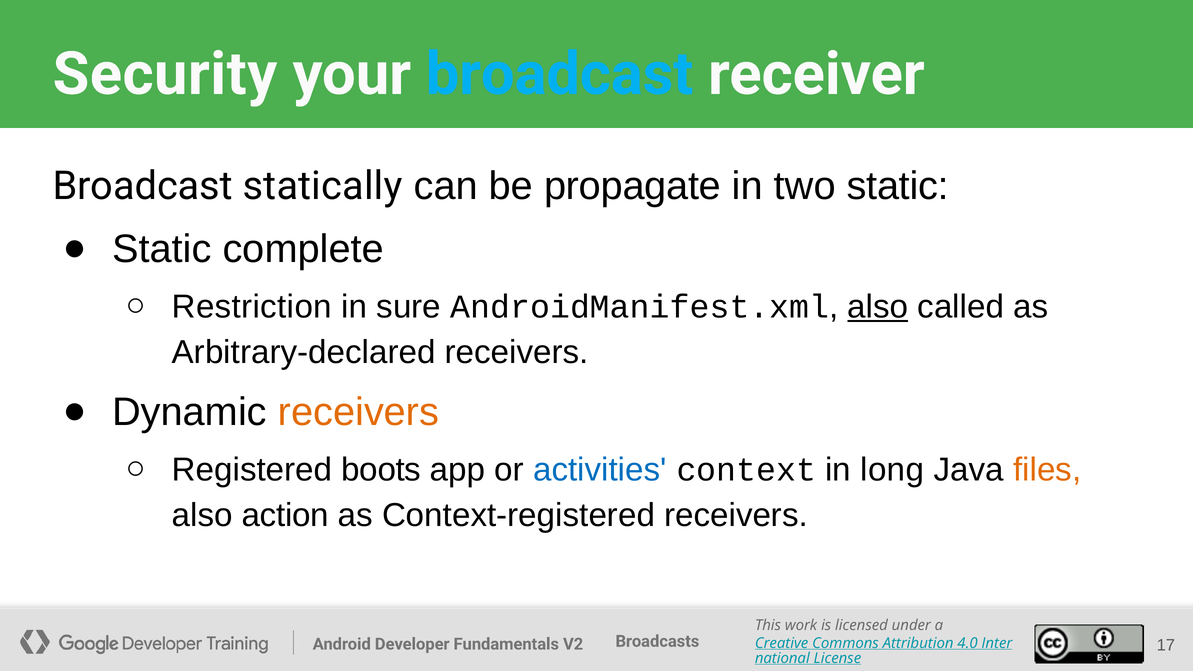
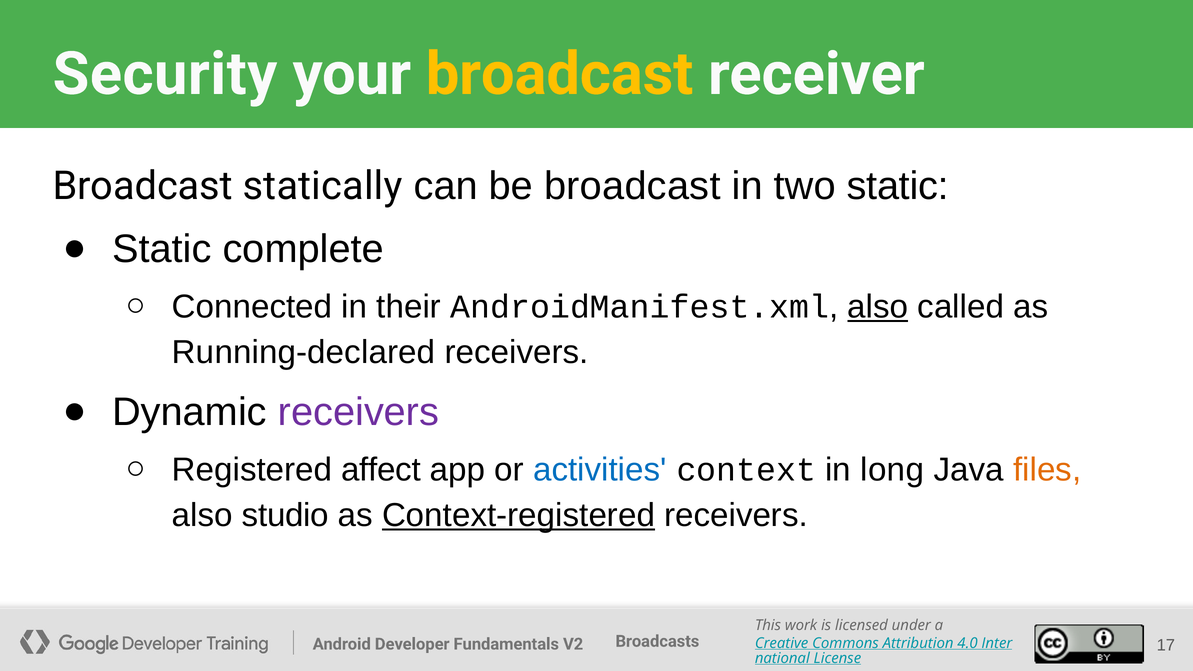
broadcast colour: light blue -> yellow (560, 74)
be propagate: propagate -> broadcast (632, 186)
Restriction: Restriction -> Connected (252, 307)
sure: sure -> their (409, 307)
Arbitrary-declared: Arbitrary-declared -> Running-declared (304, 353)
receivers colour: orange -> purple (358, 412)
boots: boots -> affect (381, 470)
action: action -> studio (285, 515)
Context-registered underline: none -> present (518, 515)
